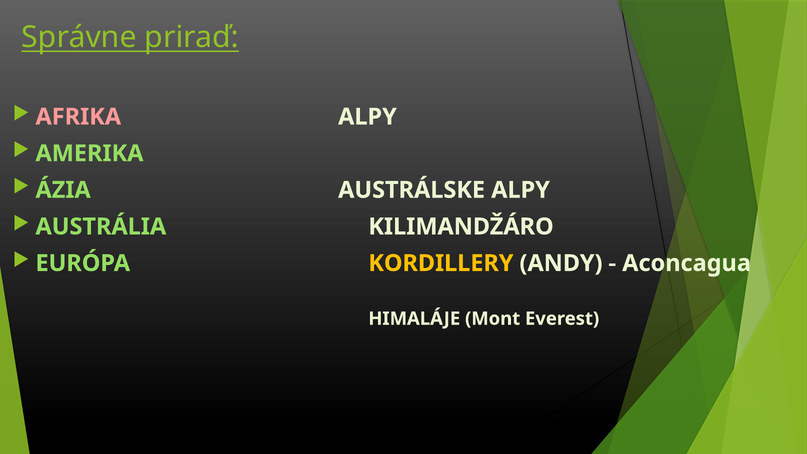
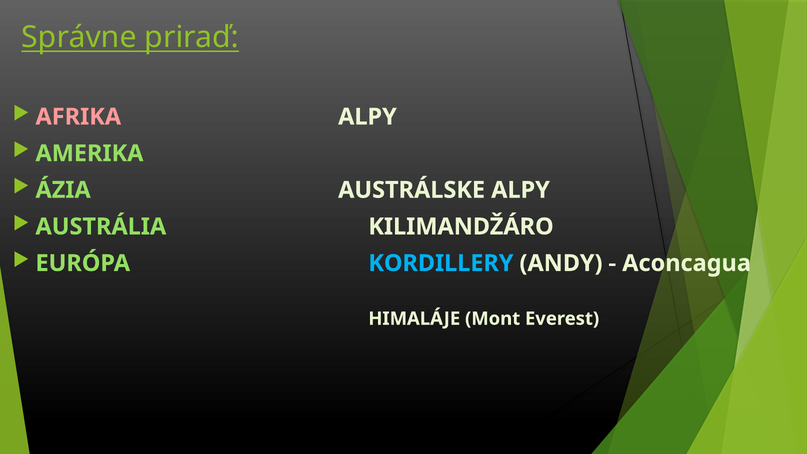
KORDILLERY colour: yellow -> light blue (441, 263)
